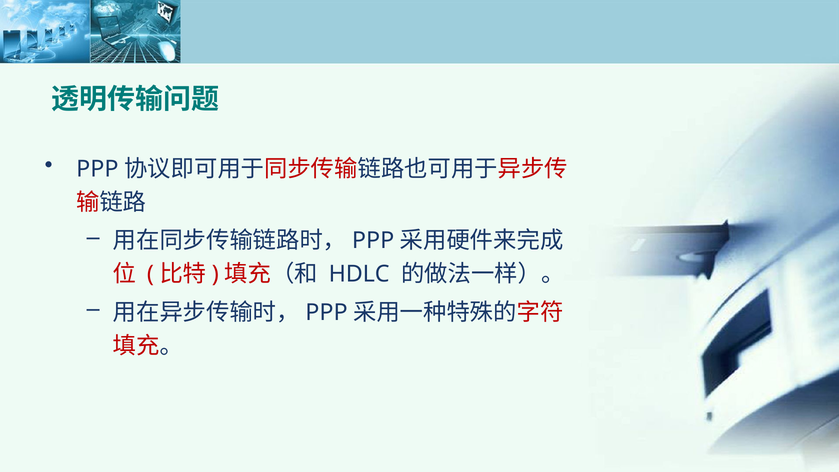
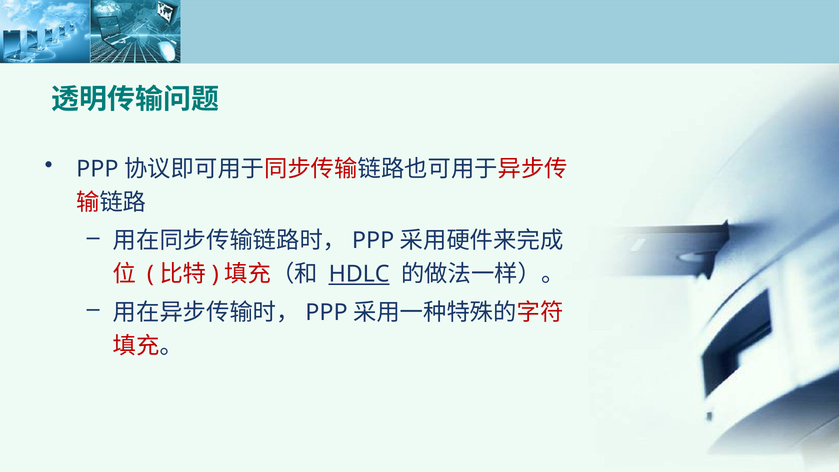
HDLC underline: none -> present (359, 274)
